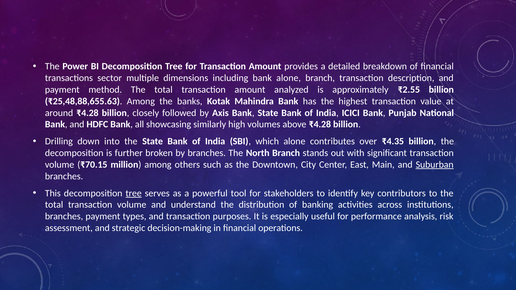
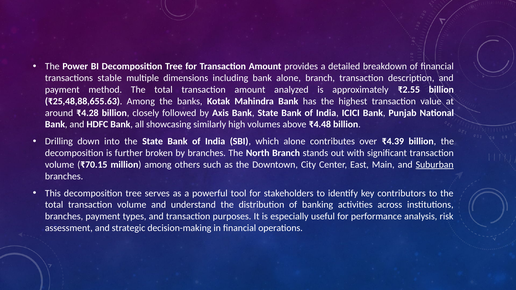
sector: sector -> stable (110, 78)
above ₹4.28: ₹4.28 -> ₹4.48 (320, 125)
₹4.35: ₹4.35 -> ₹4.39 (393, 142)
tree underline: present -> none (134, 193)
